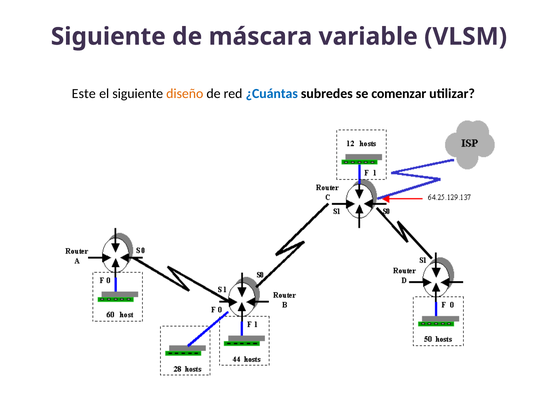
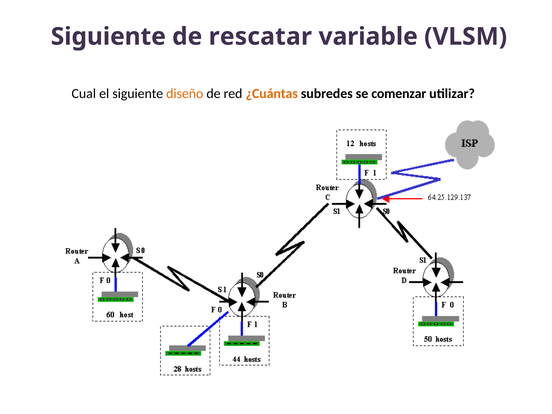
máscara: máscara -> rescatar (260, 37)
Este: Este -> Cual (84, 94)
¿Cuántas colour: blue -> orange (272, 94)
